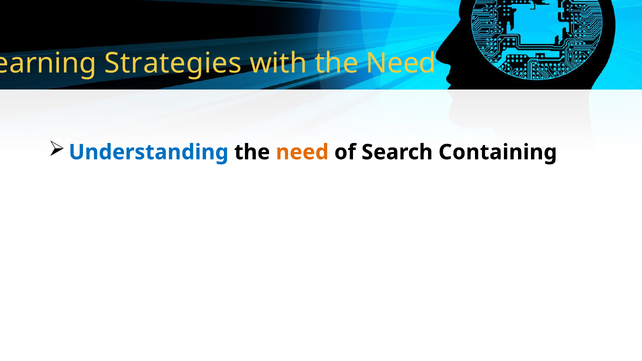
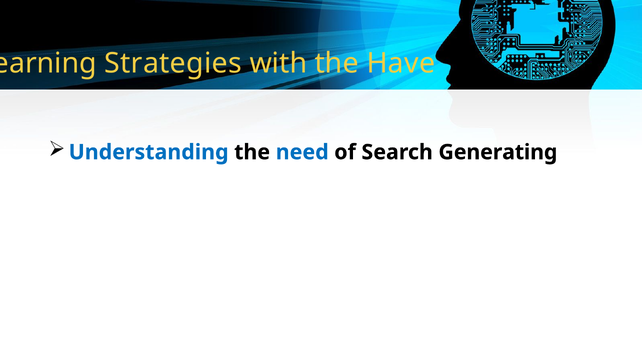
with the Need: Need -> Have (401, 63)
need colour: orange -> blue (302, 152)
Containing: Containing -> Generating (498, 152)
